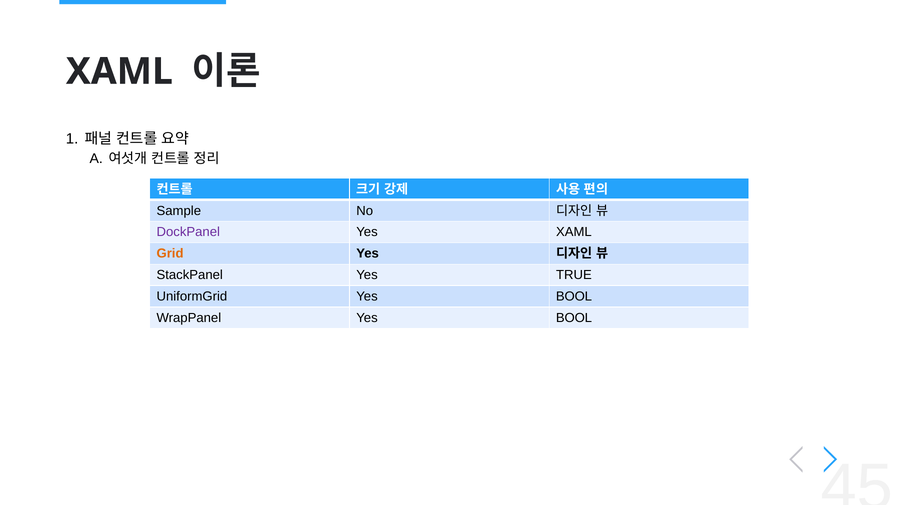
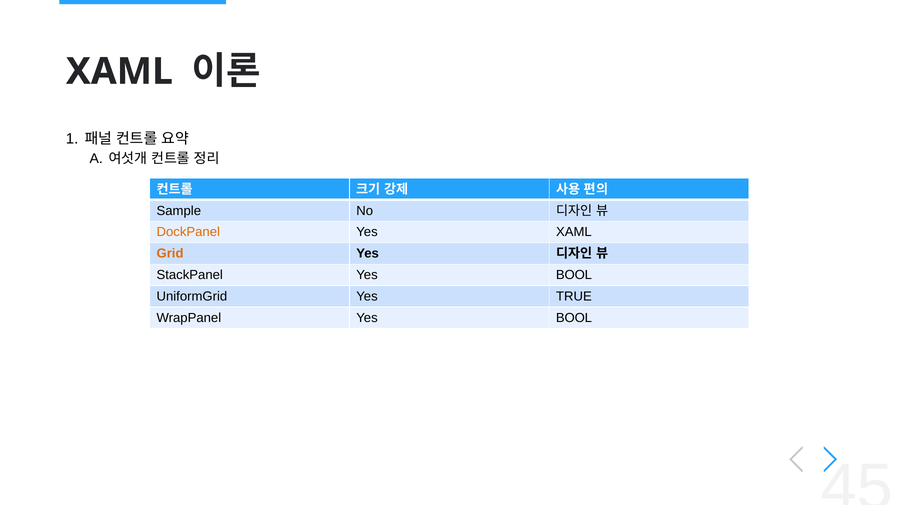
DockPanel colour: purple -> orange (188, 232)
StackPanel Yes TRUE: TRUE -> BOOL (574, 275)
UniformGrid Yes BOOL: BOOL -> TRUE (574, 297)
